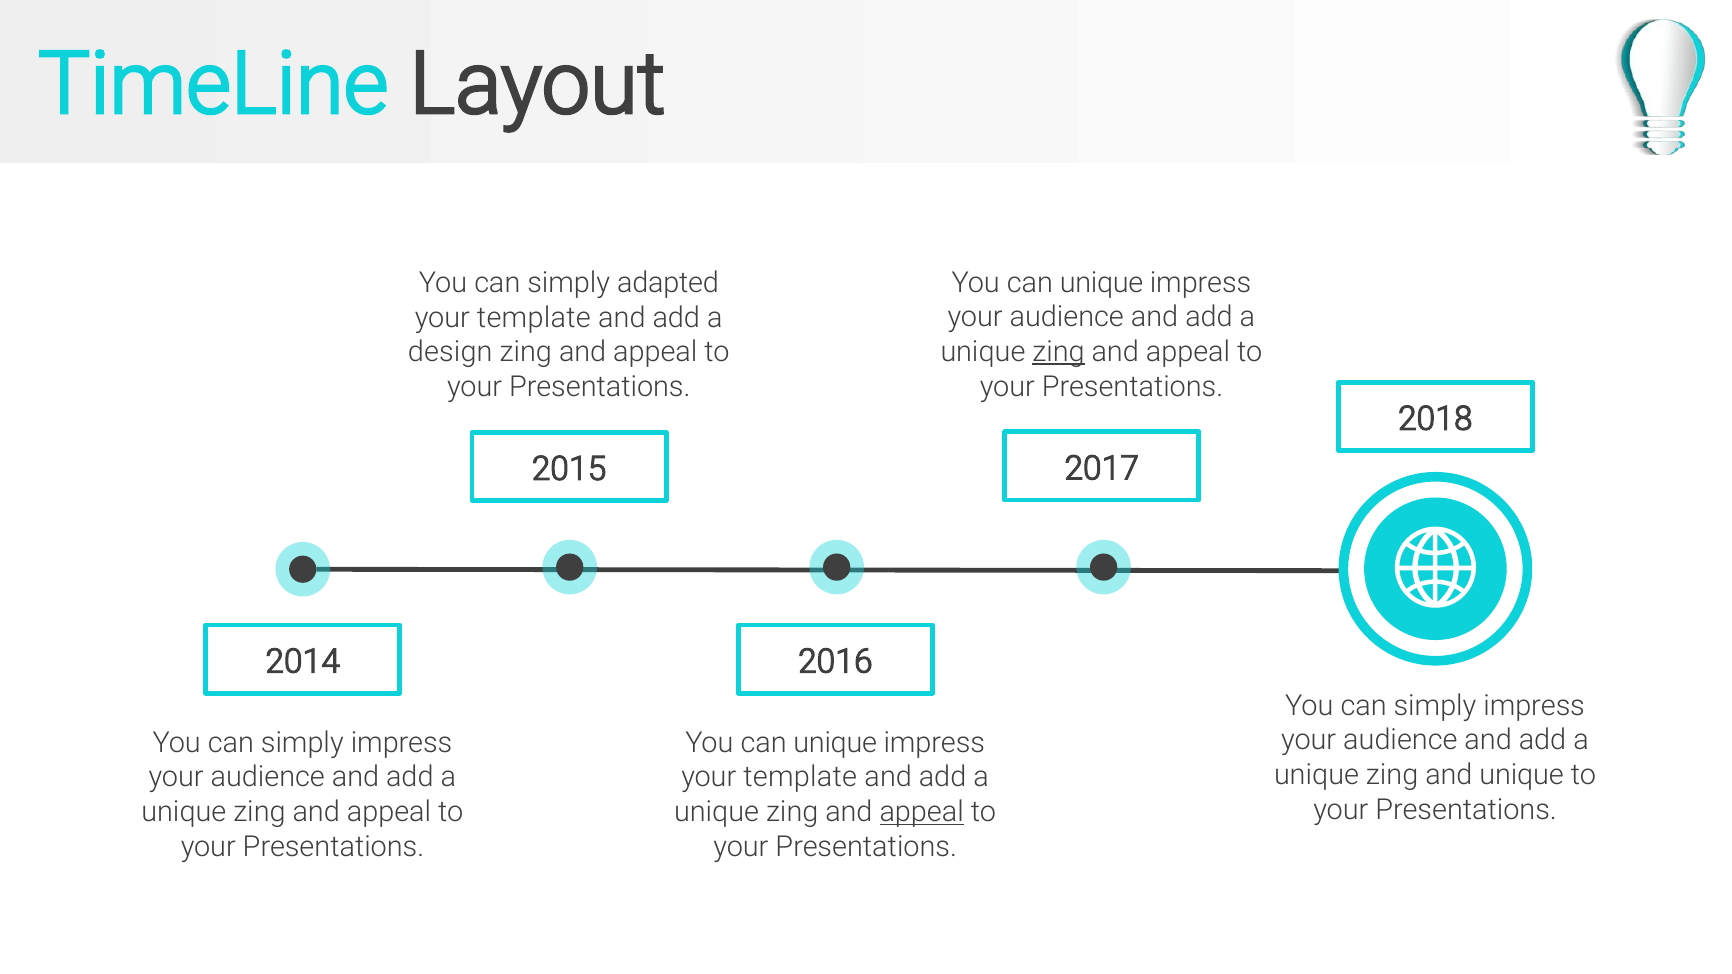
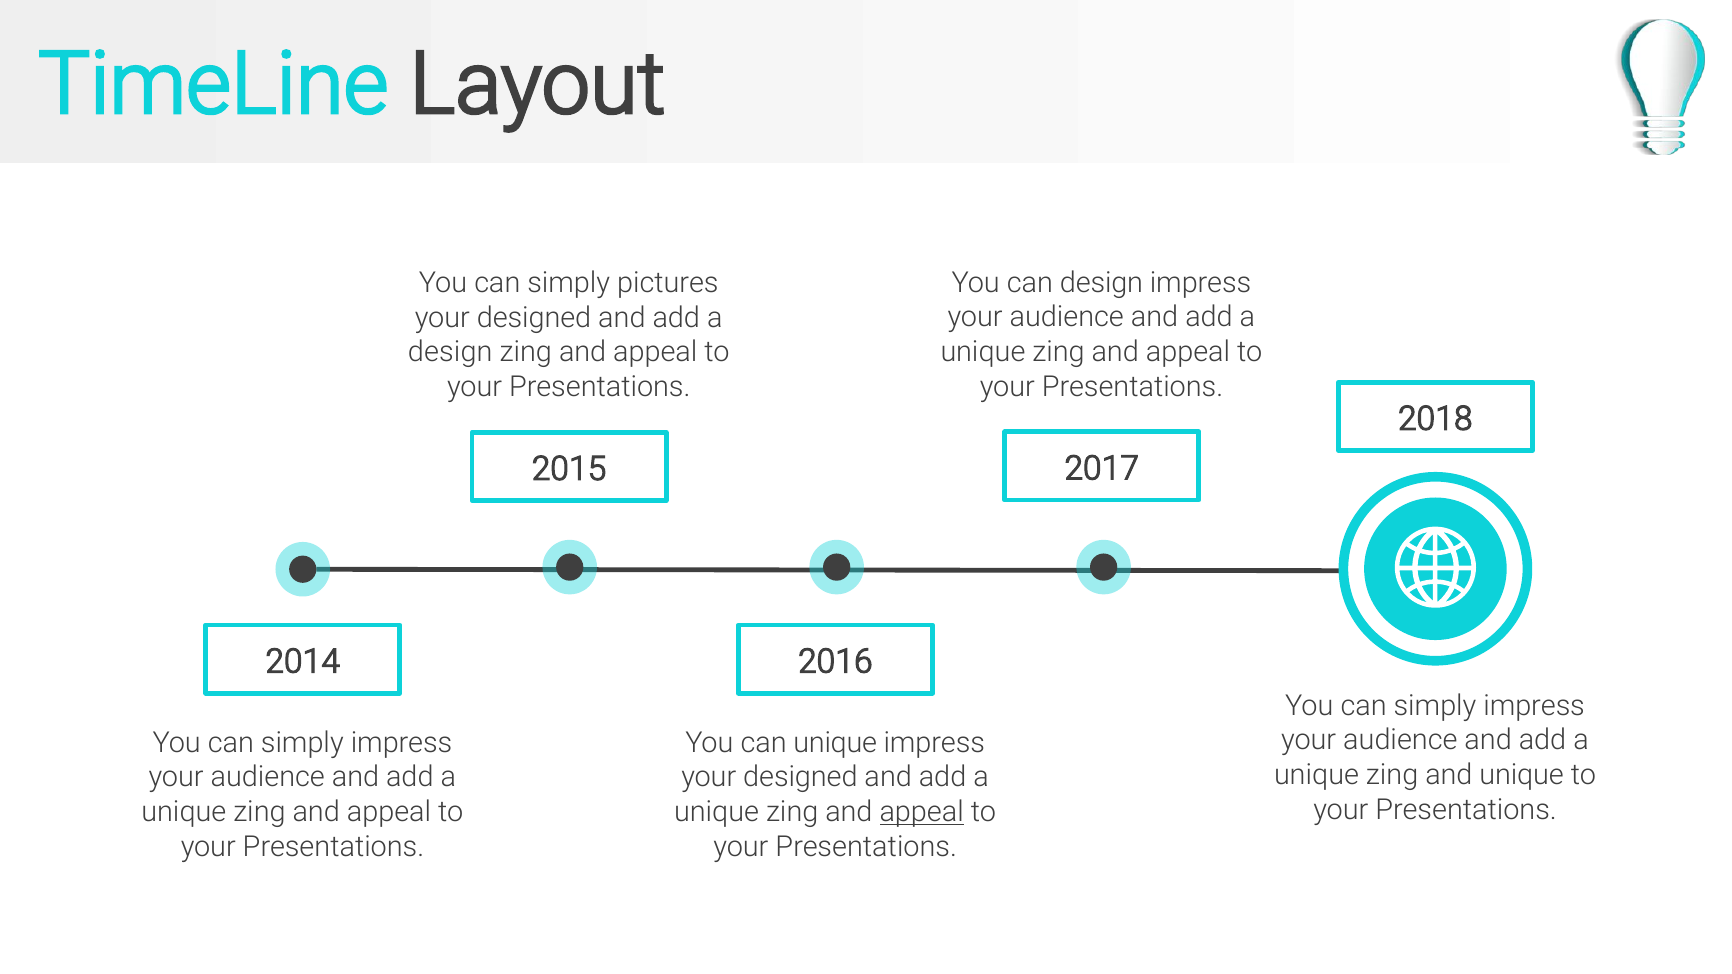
unique: unique -> design (1101, 283)
adapted: adapted -> pictures (668, 283)
template: template -> designed (534, 318)
zing underline: present -> none (1059, 352)
template: template -> designed (800, 778)
